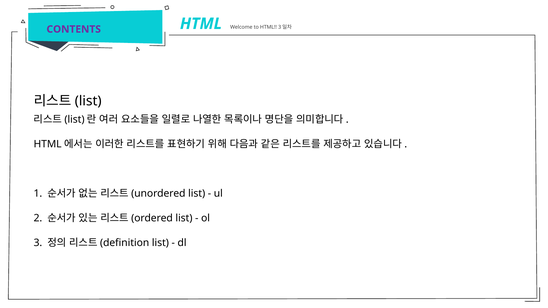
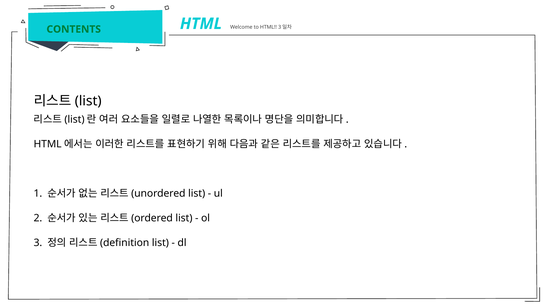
CONTENTS colour: purple -> green (74, 29)
